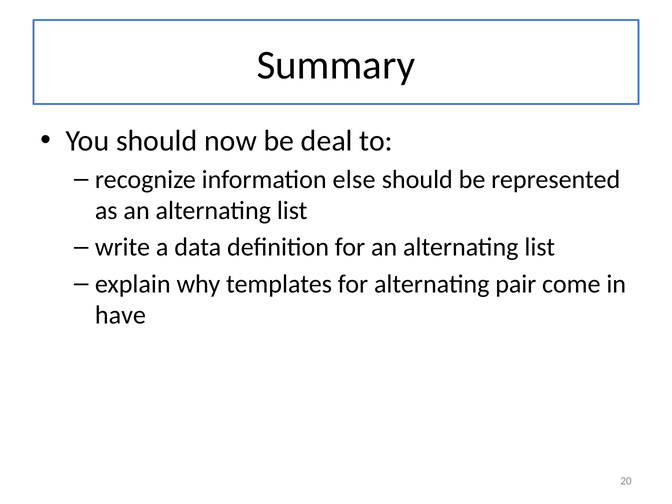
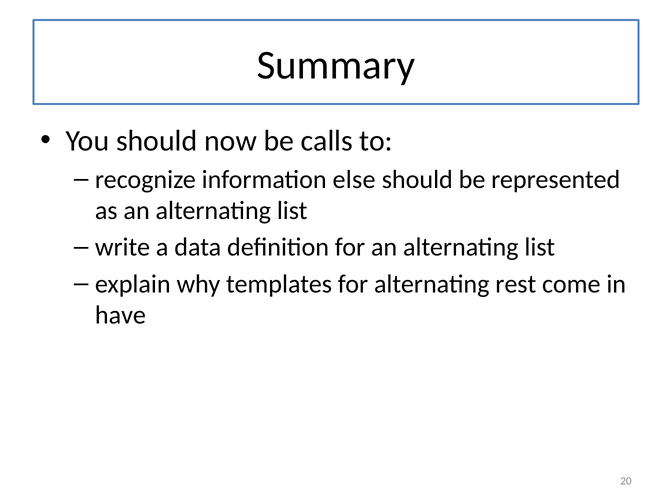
deal: deal -> calls (327, 141)
pair: pair -> rest (516, 284)
